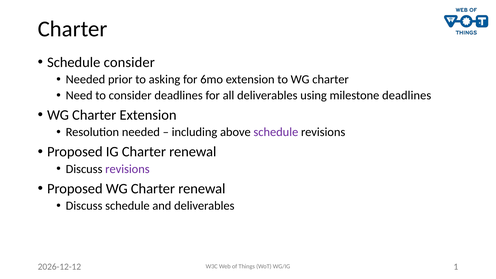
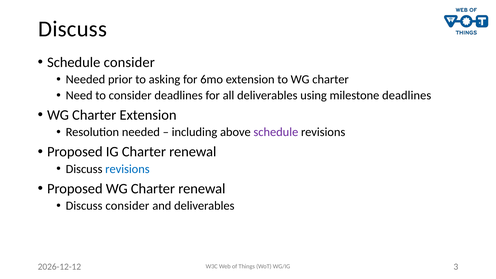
Charter: Charter -> Discuss (73, 29)
revisions colour: purple -> blue (127, 169)
Discuss schedule: schedule -> consider (127, 206)
1: 1 -> 3 (456, 267)
